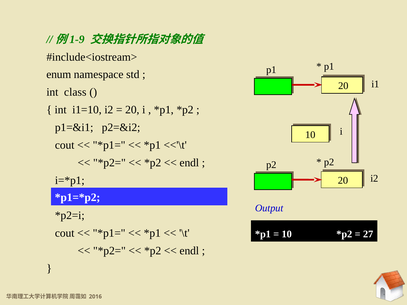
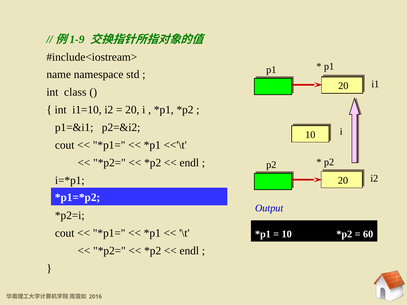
enum: enum -> name (59, 75)
27: 27 -> 60 (368, 234)
